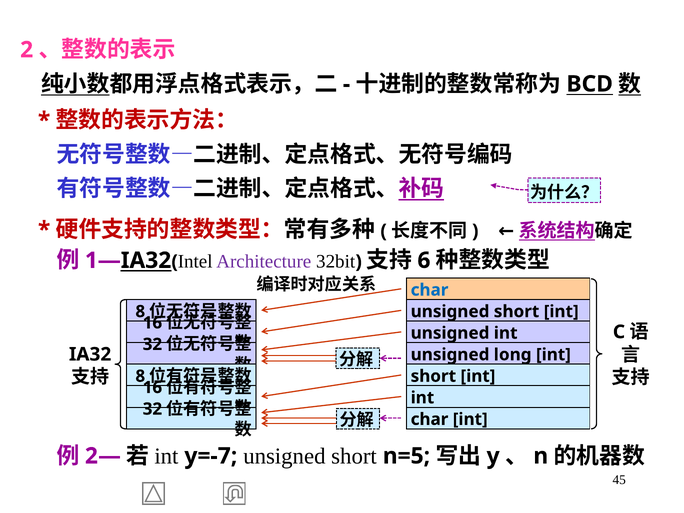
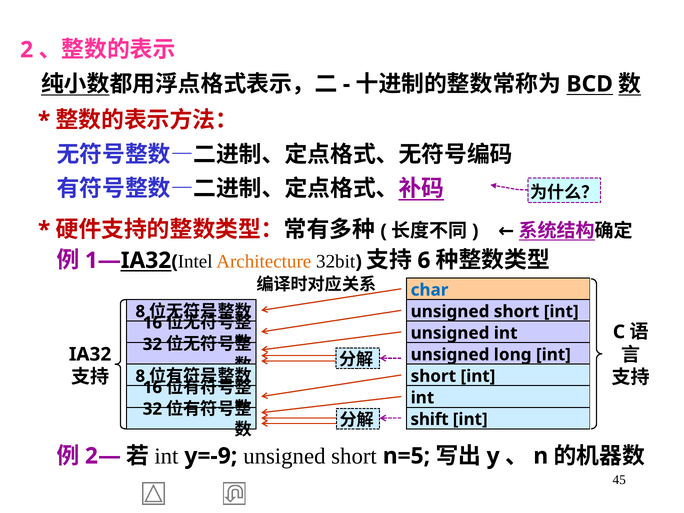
Architecture colour: purple -> orange (264, 262)
char: char -> shift (430, 419)
y=-7: y=-7 -> y=-9 (211, 456)
